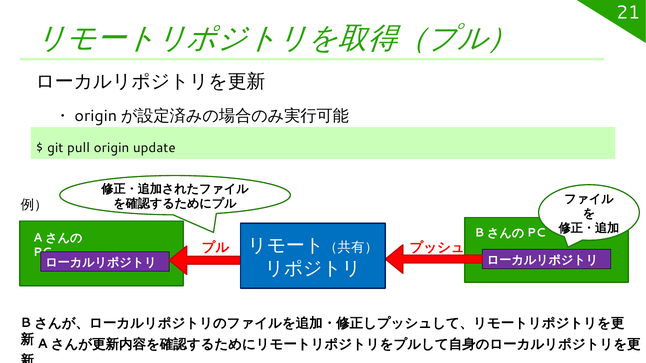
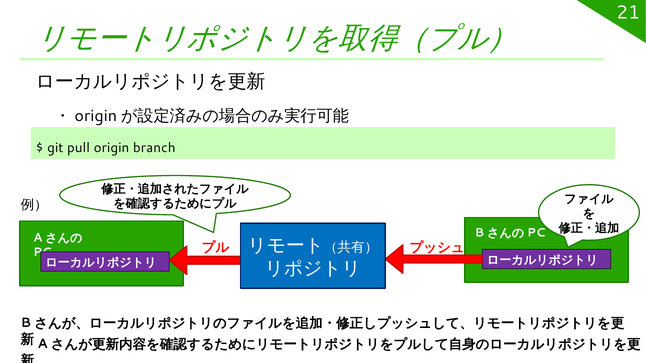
update: update -> branch (154, 148)
